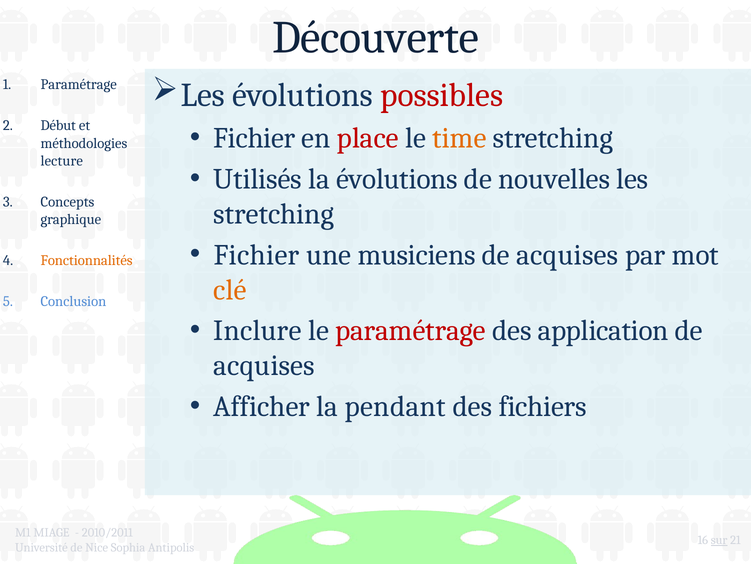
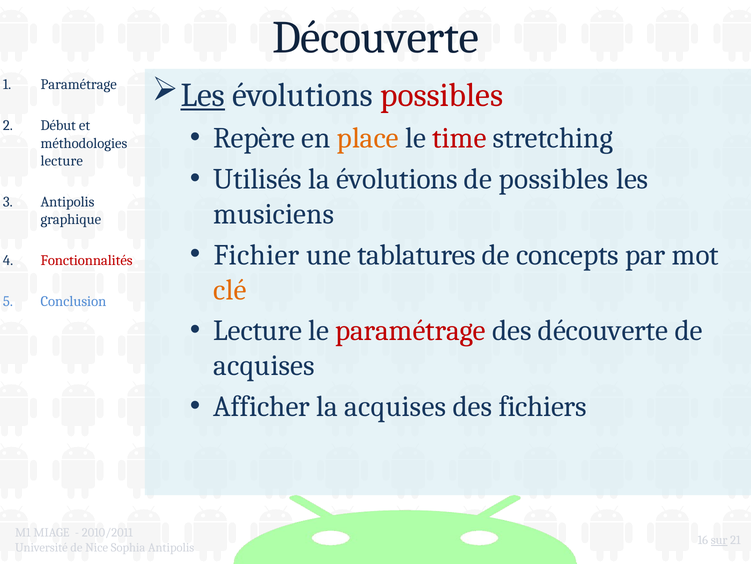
Les underline: none -> present (203, 95)
Fichier: Fichier -> Repère (254, 138)
place colour: red -> orange (368, 138)
time colour: orange -> red (459, 138)
de nouvelles: nouvelles -> possibles (554, 179)
Concepts: Concepts -> Antipolis (67, 202)
stretching: stretching -> musiciens (274, 214)
musiciens: musiciens -> tablatures (417, 255)
acquises: acquises -> concepts (567, 255)
Fonctionnalités colour: orange -> red (87, 260)
Inclure: Inclure -> Lecture (258, 330)
des application: application -> découverte (603, 330)
la pendant: pendant -> acquises (395, 406)
